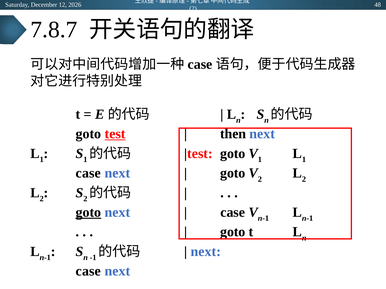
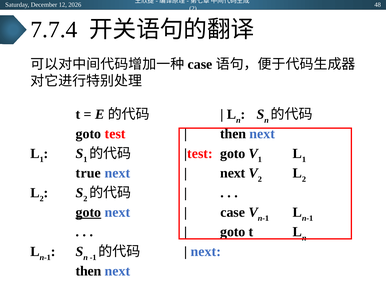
7.8.7: 7.8.7 -> 7.7.4 (54, 30)
test underline: present -> none (115, 134)
case: case -> true (88, 173)
goto: goto -> next (233, 173)
case: case -> then (88, 272)
